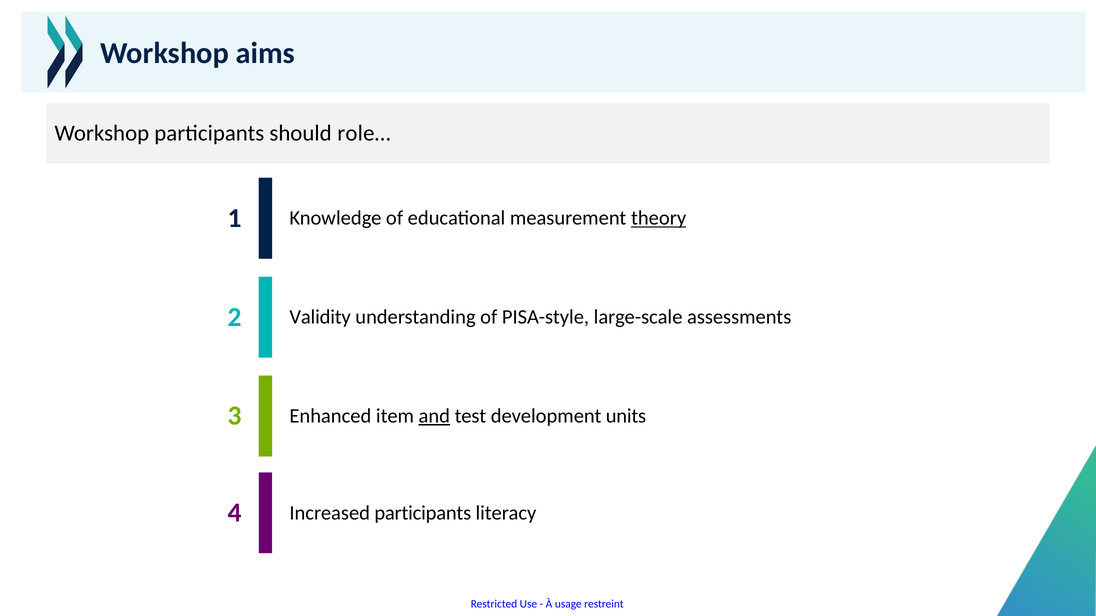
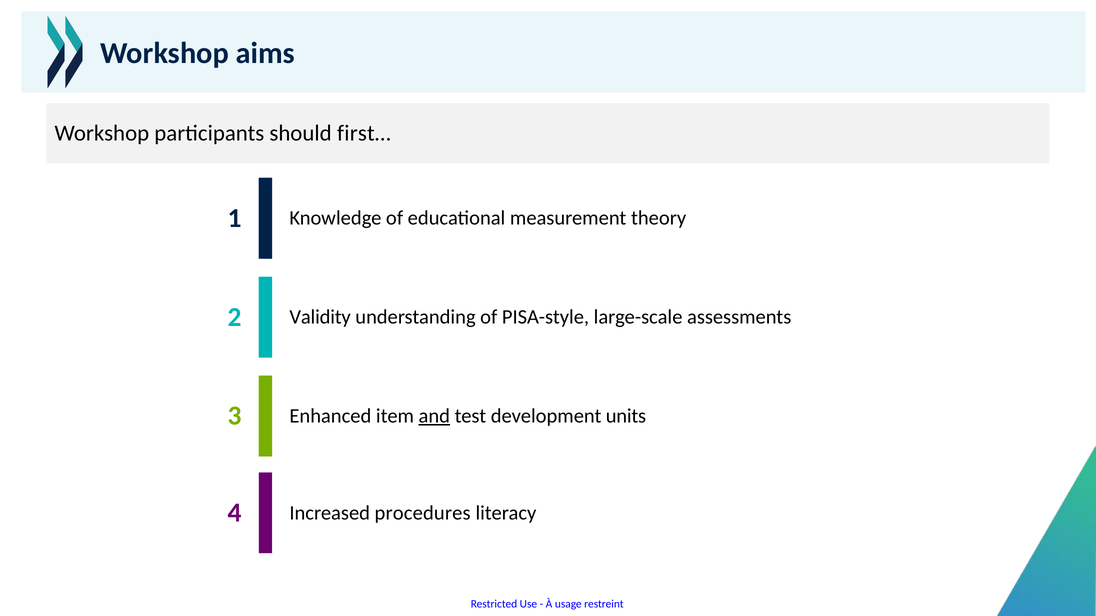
role…: role… -> first… (364, 133)
theory underline: present -> none (659, 218)
Increased participants: participants -> procedures (423, 513)
